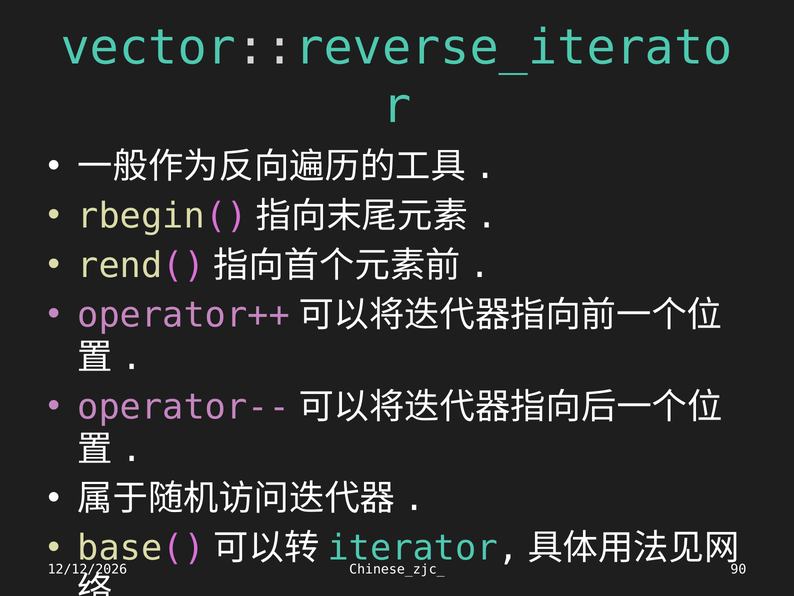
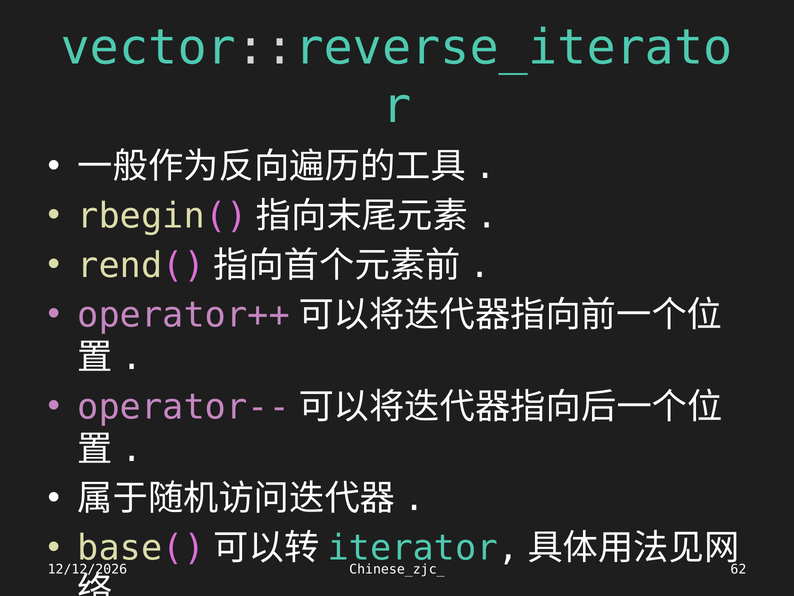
90: 90 -> 62 (738, 569)
